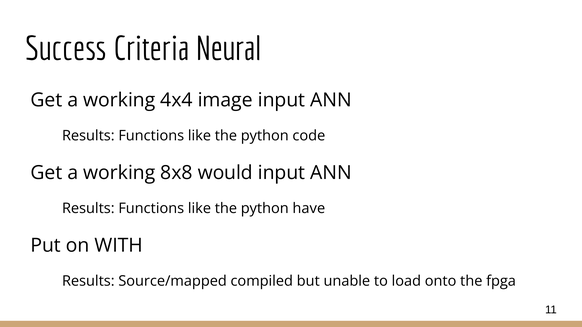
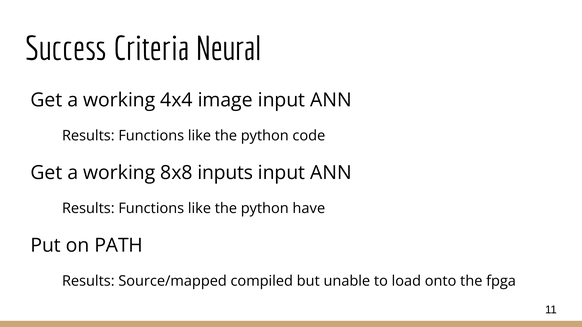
would: would -> inputs (225, 173)
WITH: WITH -> PATH (119, 246)
